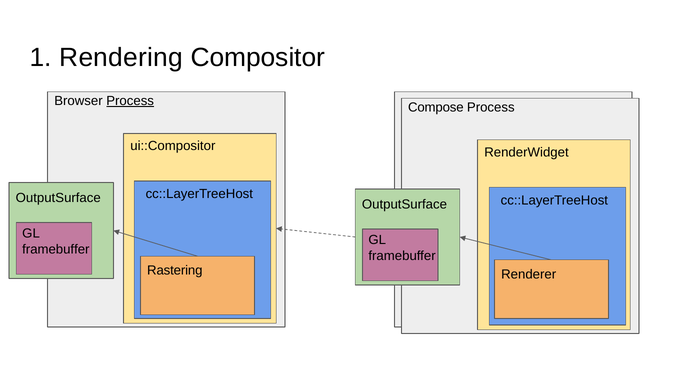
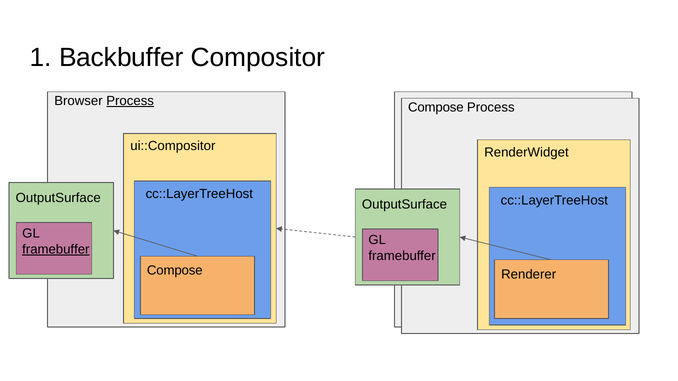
Rendering: Rendering -> Backbuffer (121, 57)
framebuffer underline: none -> present (56, 250)
Rastering: Rastering -> Compose (175, 271)
